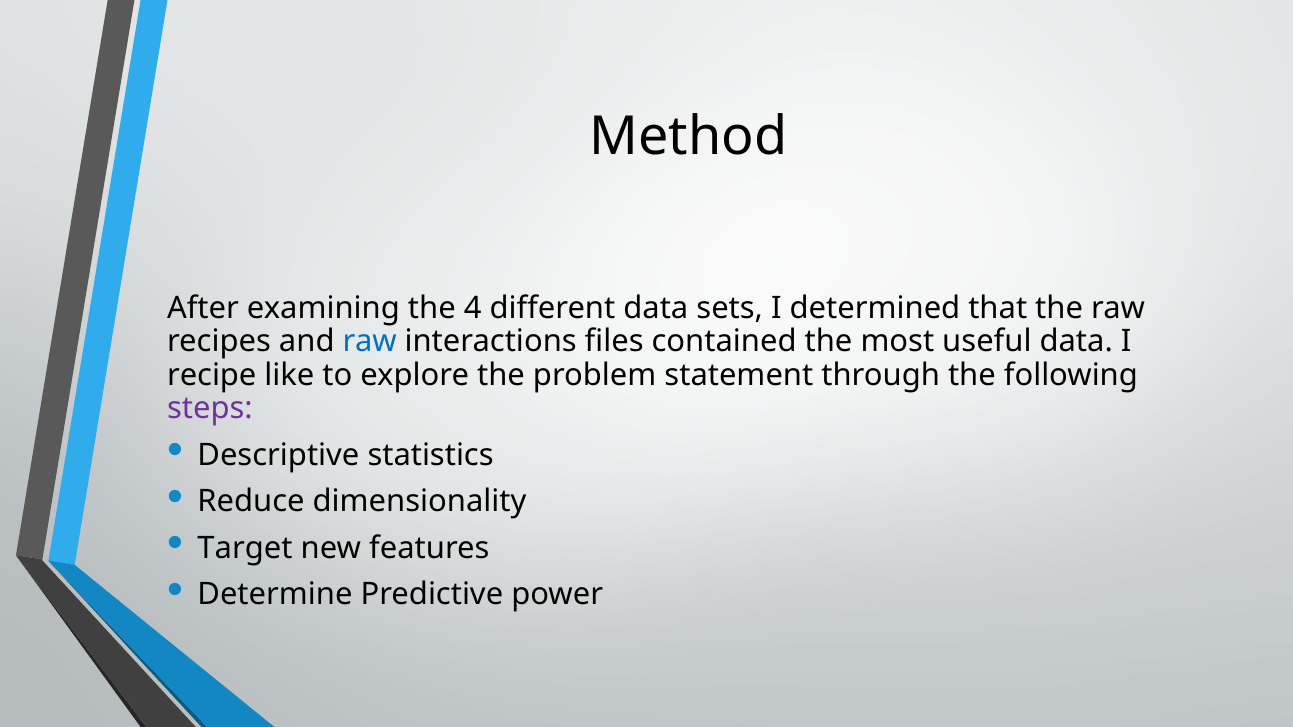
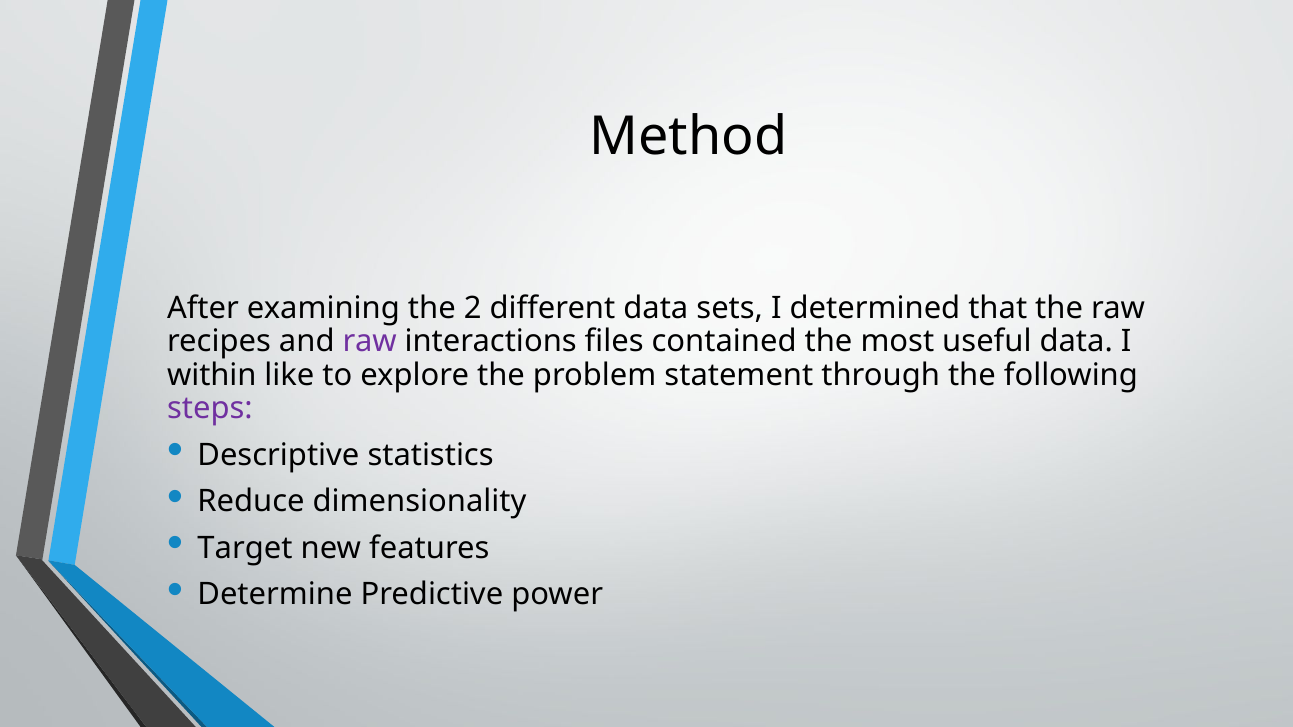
4: 4 -> 2 (473, 308)
raw colour: blue -> purple (370, 342)
recipe: recipe -> within (212, 375)
